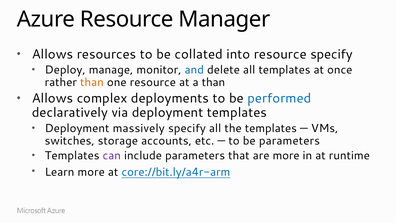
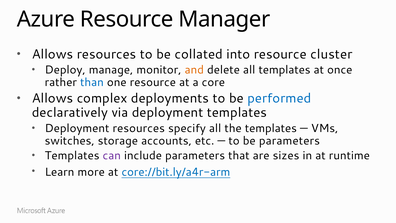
resource specify: specify -> cluster (331, 54)
and colour: blue -> orange (194, 70)
than colour: orange -> blue (92, 82)
a than: than -> core (213, 82)
Deployment massively: massively -> resources (139, 128)
are more: more -> sizes (286, 155)
